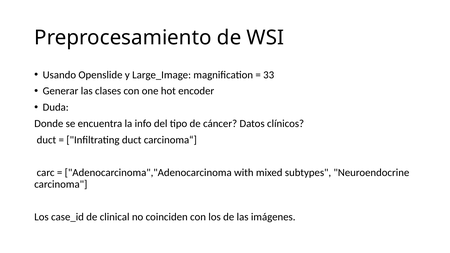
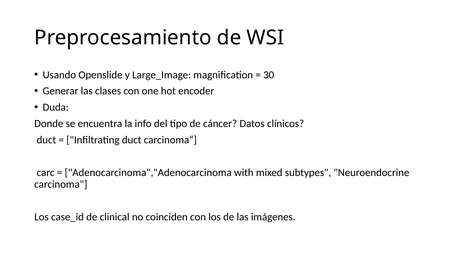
33: 33 -> 30 (269, 75)
